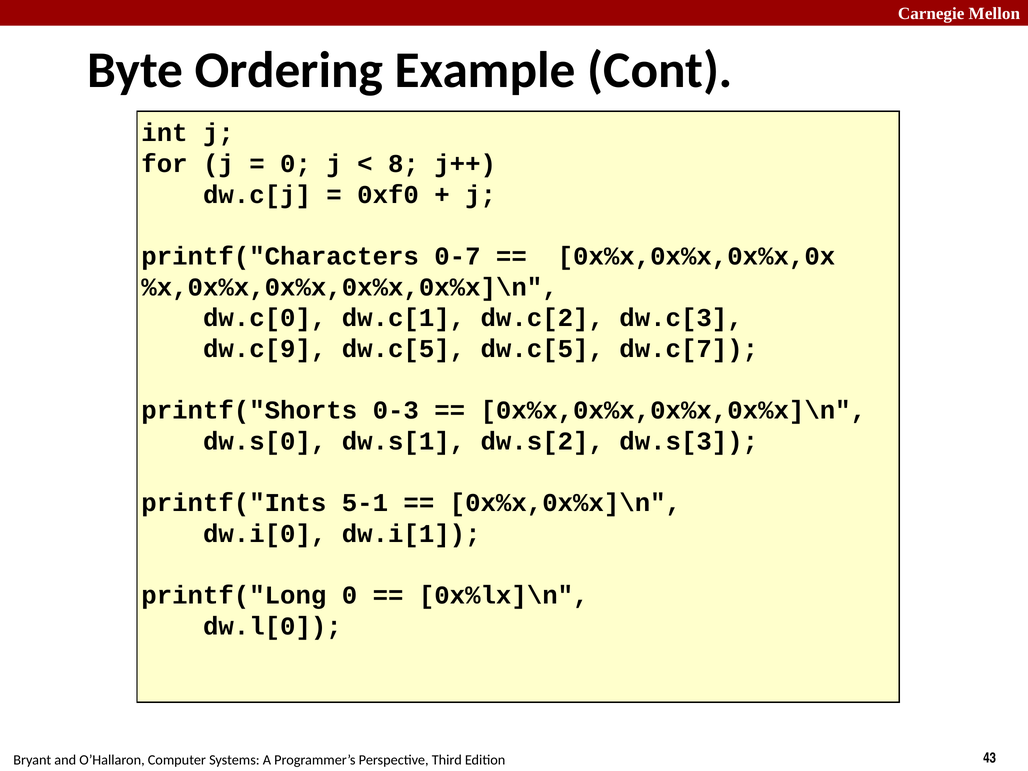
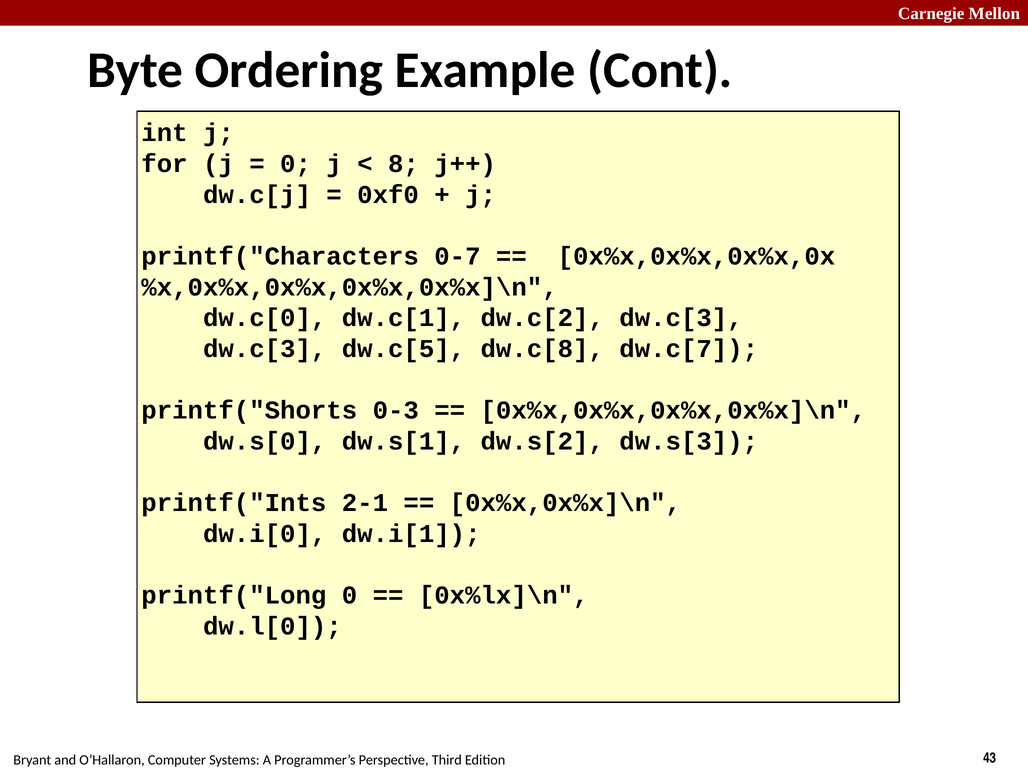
dw.c[9: dw.c[9 -> dw.c[3 (265, 349)
dw.c[5 dw.c[5: dw.c[5 -> dw.c[8 (542, 349)
5-1: 5-1 -> 2-1 (365, 503)
